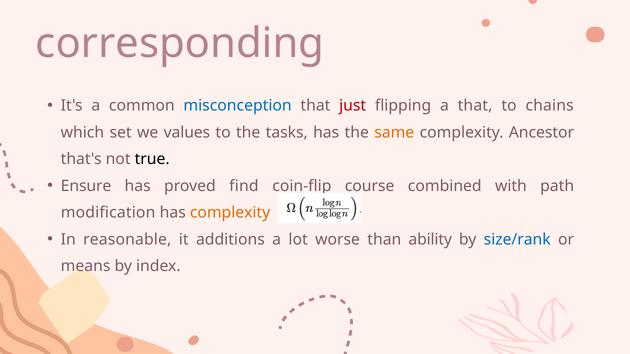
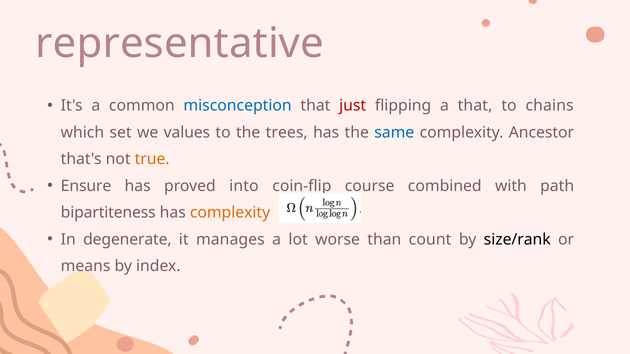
corresponding: corresponding -> representative (180, 43)
tasks: tasks -> trees (287, 133)
same colour: orange -> blue (394, 133)
true colour: black -> orange (152, 159)
find: find -> into (244, 186)
modification: modification -> bipartiteness (108, 213)
reasonable: reasonable -> degenerate (127, 240)
additions: additions -> manages (230, 240)
ability: ability -> count (430, 240)
size/rank colour: blue -> black (517, 240)
